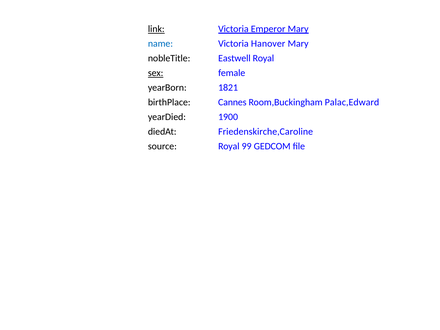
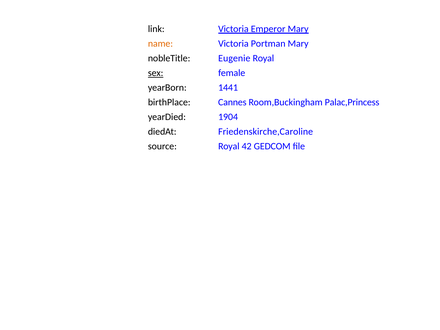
link underline: present -> none (156, 29)
name colour: blue -> orange (160, 44)
Hanover: Hanover -> Portman (268, 44)
Eastwell: Eastwell -> Eugenie (234, 58)
1821: 1821 -> 1441 (228, 88)
Palac,Edward: Palac,Edward -> Palac,Princess (352, 102)
1900: 1900 -> 1904 (228, 117)
99: 99 -> 42 (247, 146)
